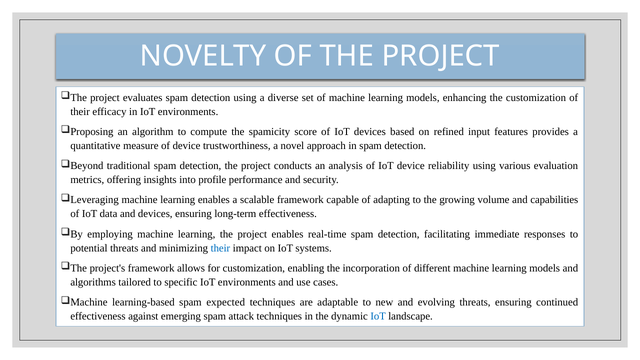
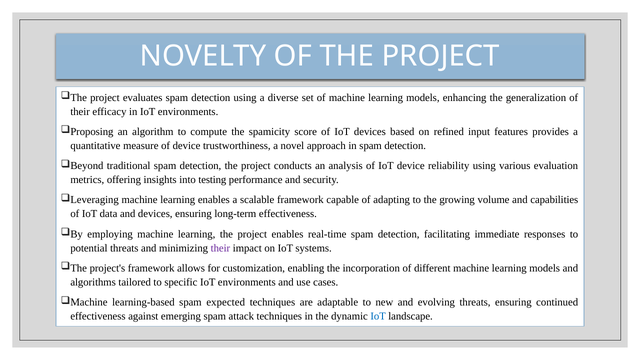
the customization: customization -> generalization (536, 98)
profile: profile -> testing (212, 180)
their colour: blue -> purple (220, 248)
